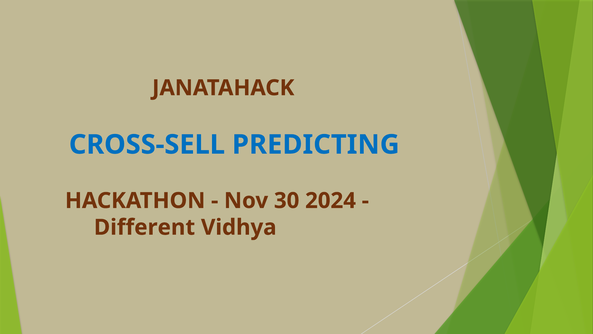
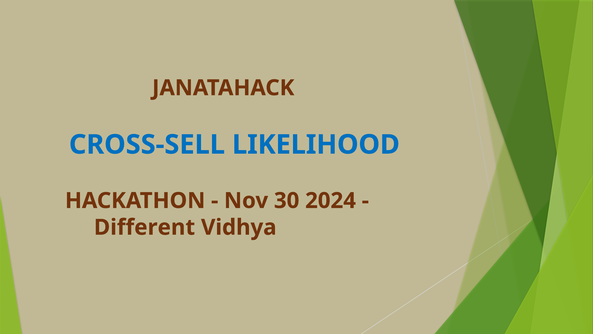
PREDICTING: PREDICTING -> LIKELIHOOD (316, 144)
